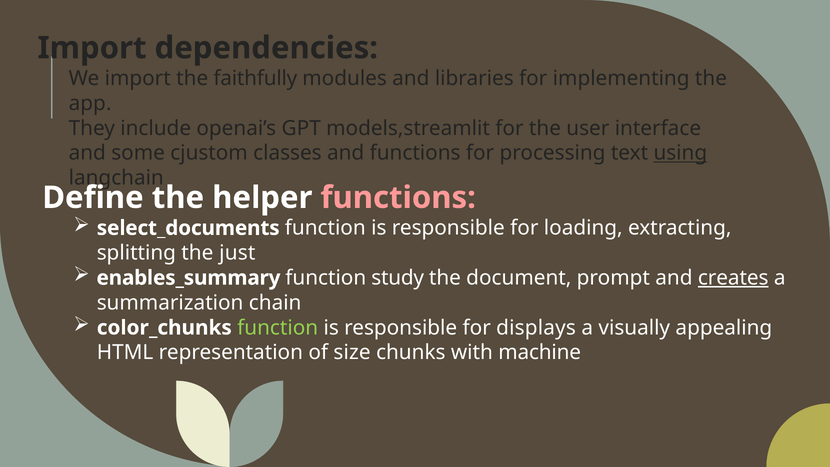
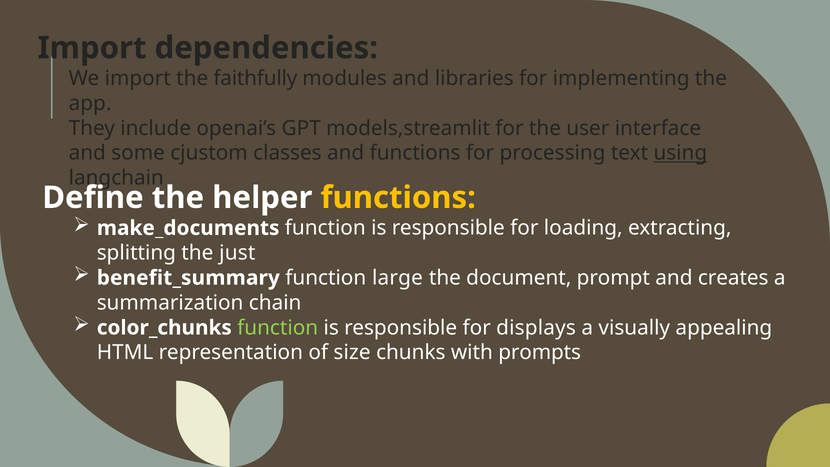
functions colour: pink -> yellow (398, 198)
select_documents: select_documents -> make_documents (188, 228)
enables_summary: enables_summary -> benefit_summary (188, 278)
study: study -> large (397, 278)
creates underline: present -> none (733, 278)
machine: machine -> prompts (540, 353)
